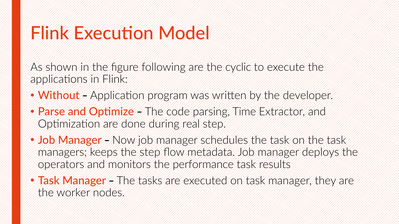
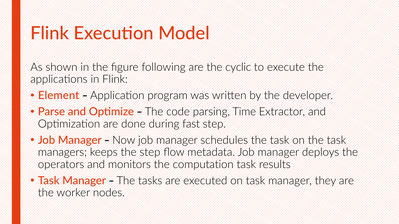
Without: Without -> Element (59, 96)
real: real -> fast (191, 124)
performance: performance -> computation (203, 165)
